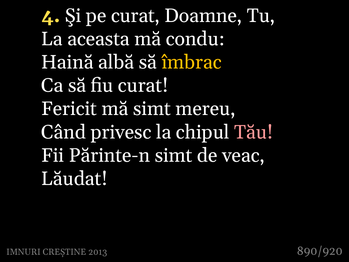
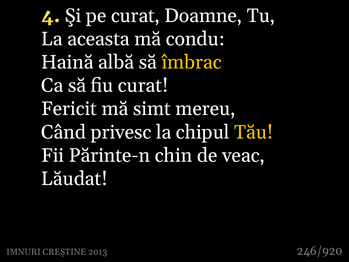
Tău colour: pink -> yellow (254, 132)
Părinte-n simt: simt -> chin (173, 155)
890/920: 890/920 -> 246/920 (320, 251)
